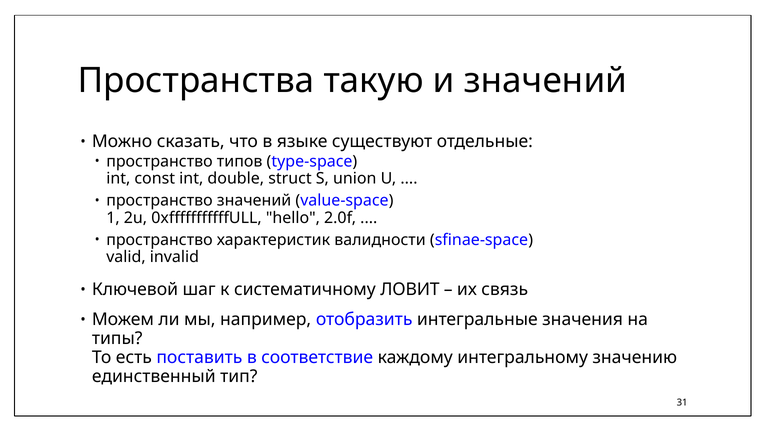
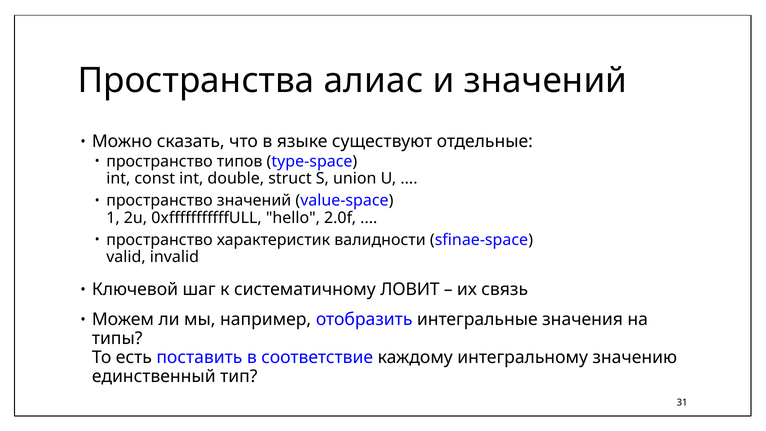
такую: такую -> алиас (374, 81)
